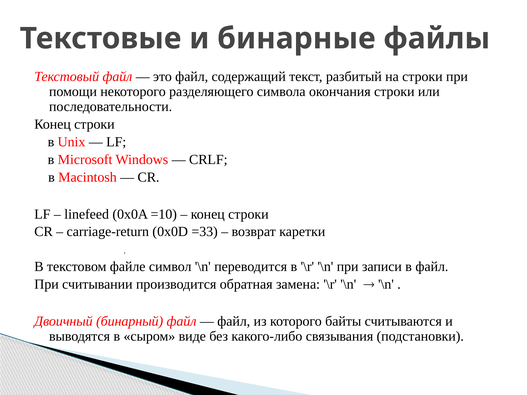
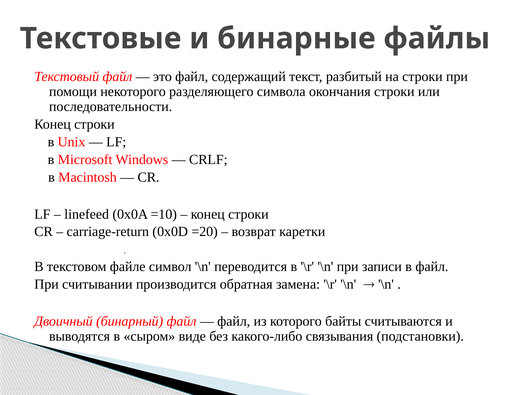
=33: =33 -> =20 (205, 232)
